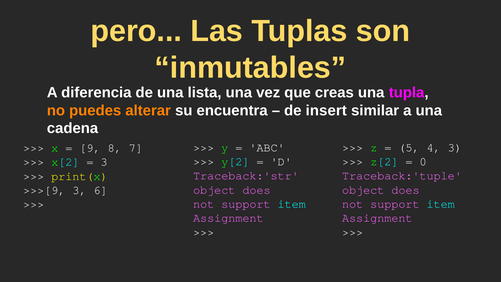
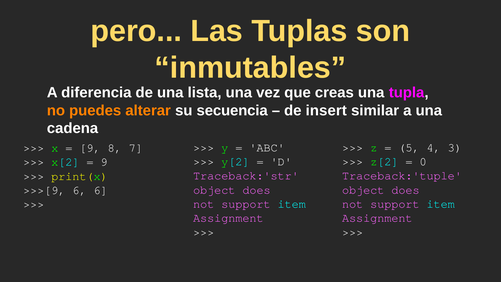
encuentra: encuentra -> secuencia (232, 110)
3: 3 -> 9 (104, 162)
>>>[9 3: 3 -> 6 (79, 190)
